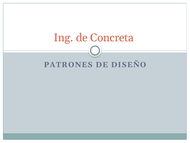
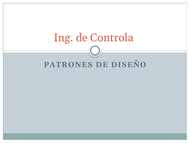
Concreta: Concreta -> Controla (112, 38)
